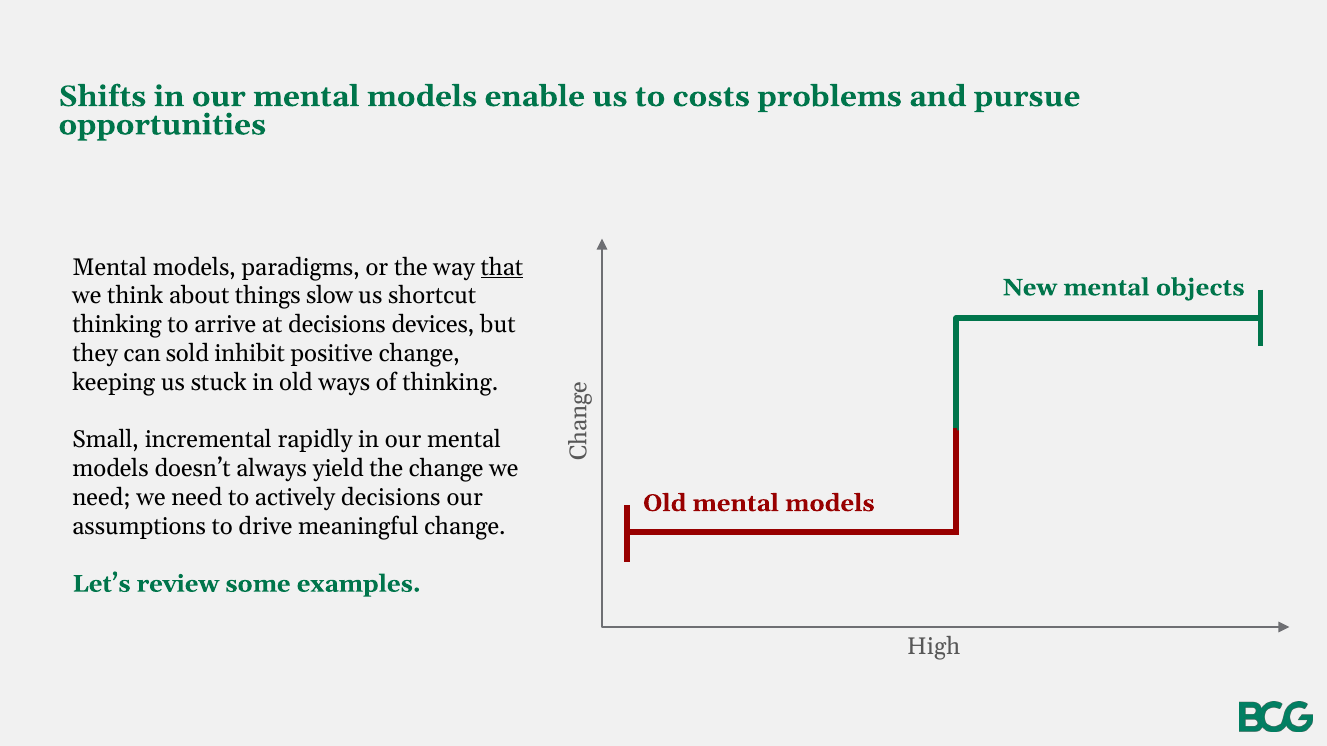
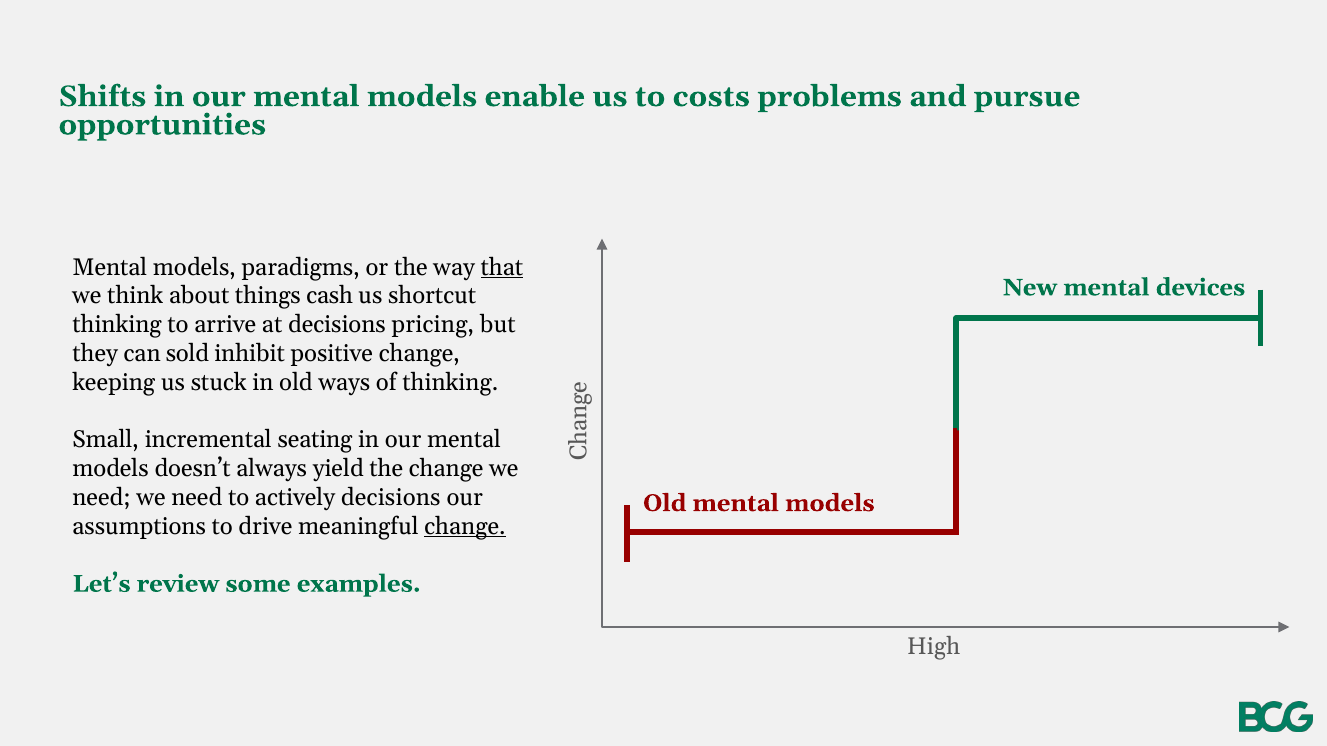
objects: objects -> devices (1200, 288)
slow: slow -> cash (330, 296)
devices: devices -> pricing (433, 325)
rapidly: rapidly -> seating (315, 440)
change underline: none -> present (465, 527)
